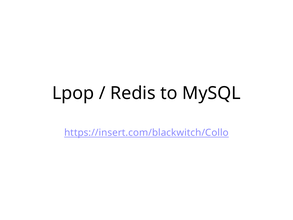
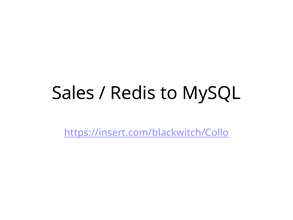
Lpop: Lpop -> Sales (73, 93)
